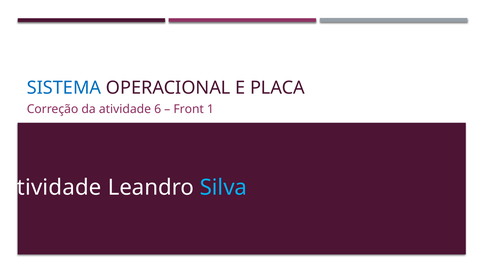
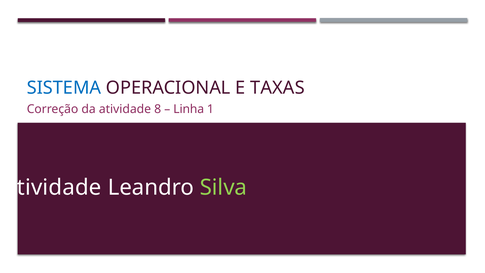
PLACA: PLACA -> TAXAS (277, 88)
6: 6 -> 8 (158, 109)
Front: Front -> Linha (189, 109)
Silva colour: light blue -> light green (223, 187)
